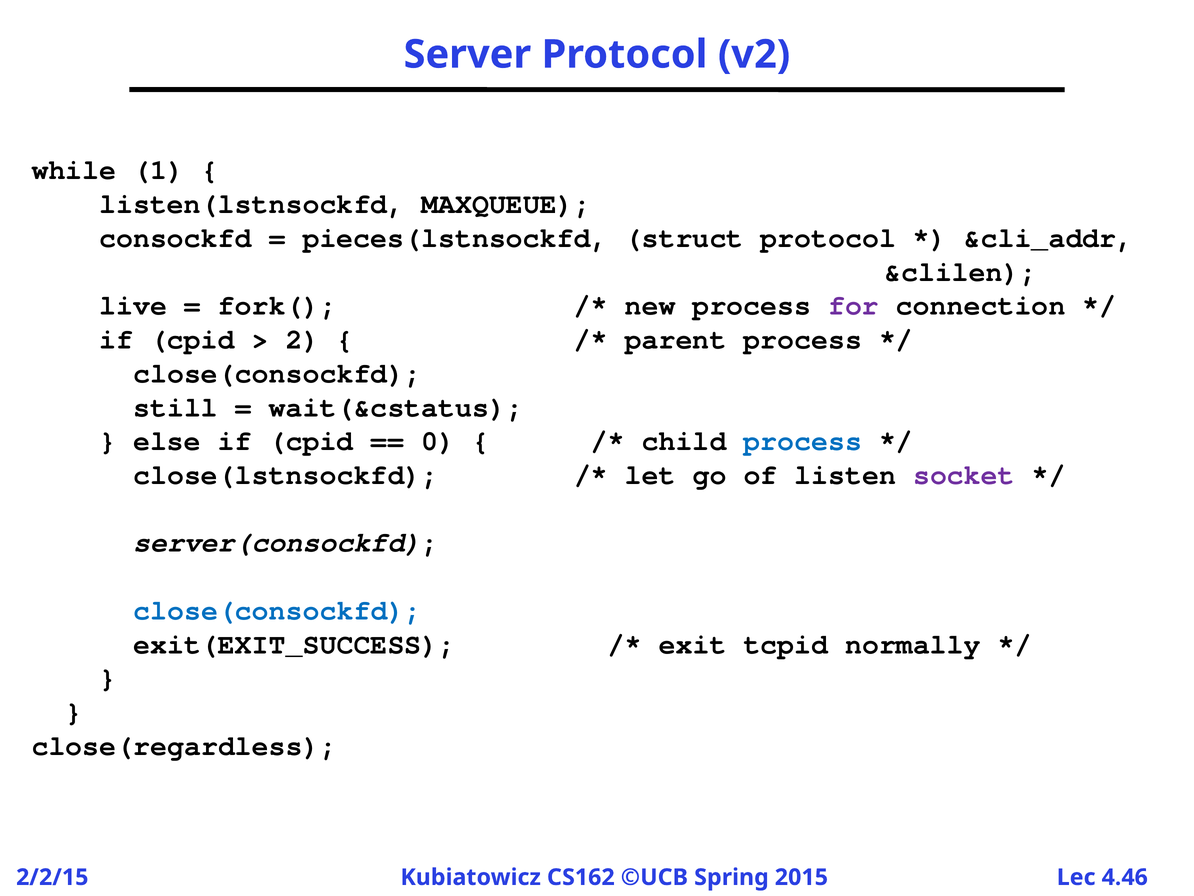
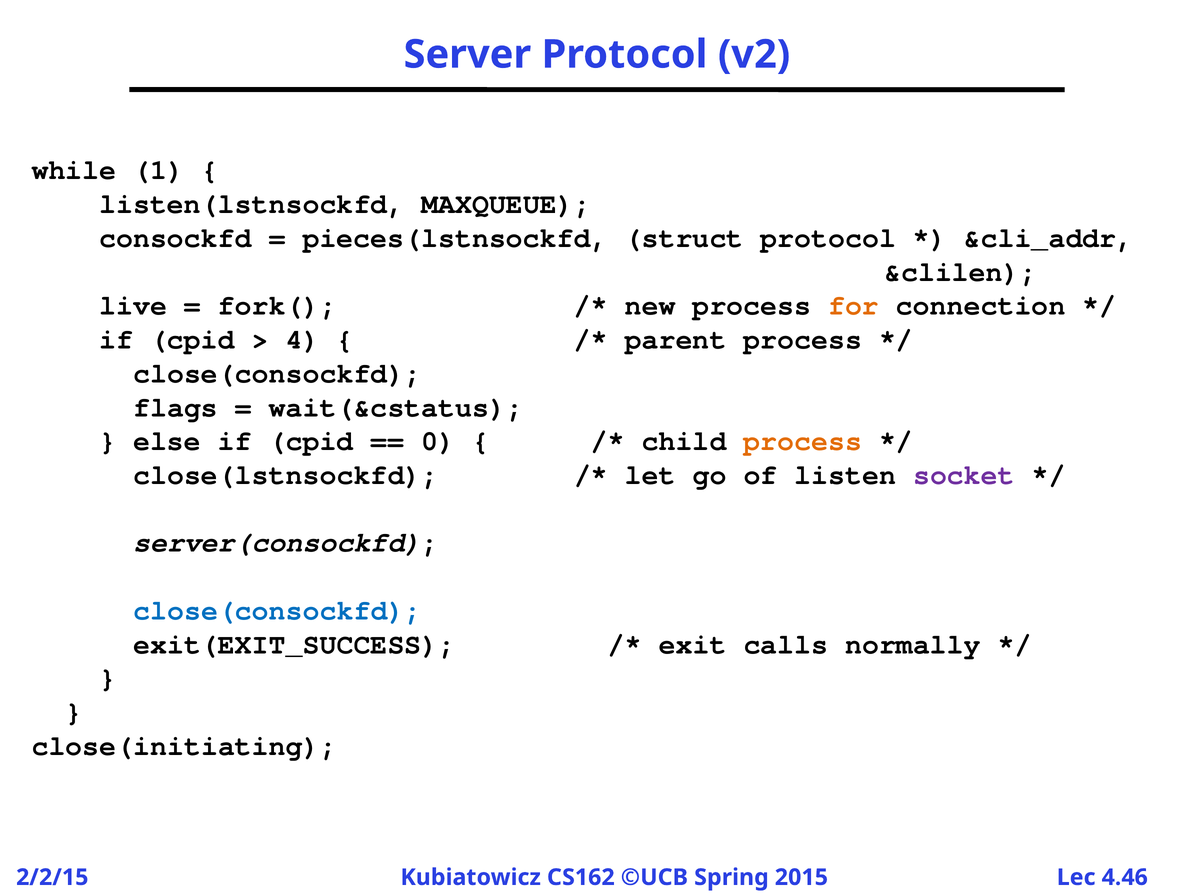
for colour: purple -> orange (854, 305)
2: 2 -> 4 (303, 339)
still: still -> flags (176, 407)
process colour: blue -> orange (803, 441)
tcpid: tcpid -> calls (786, 644)
close(regardless: close(regardless -> close(initiating (184, 745)
